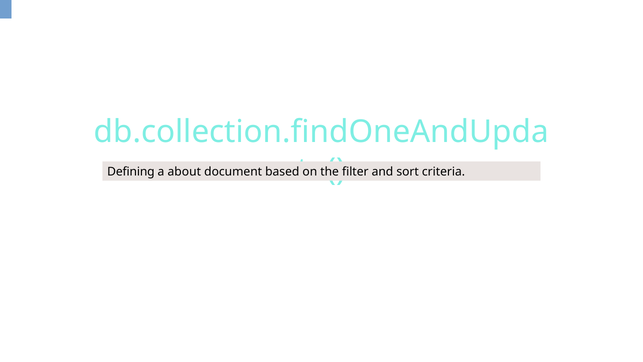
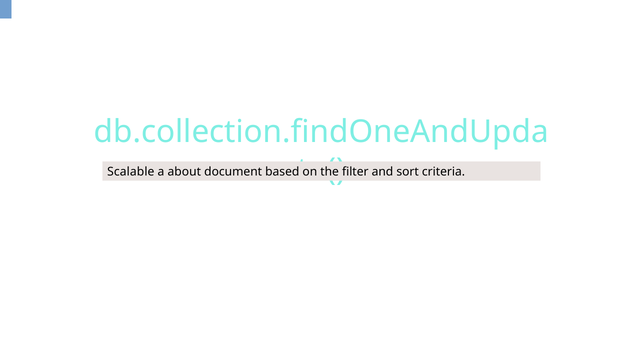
Defining: Defining -> Scalable (131, 172)
